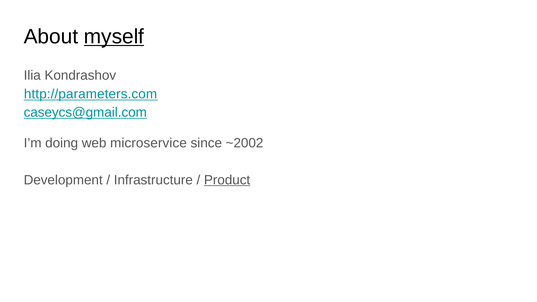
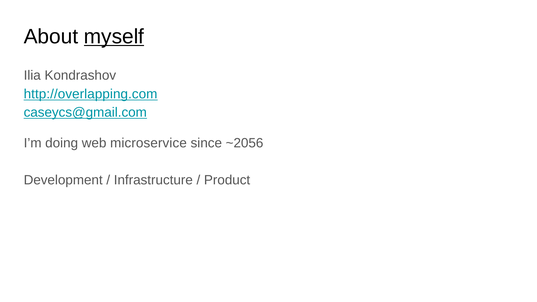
http://parameters.com: http://parameters.com -> http://overlapping.com (91, 94)
~2002: ~2002 -> ~2056 (245, 143)
Product underline: present -> none (227, 180)
